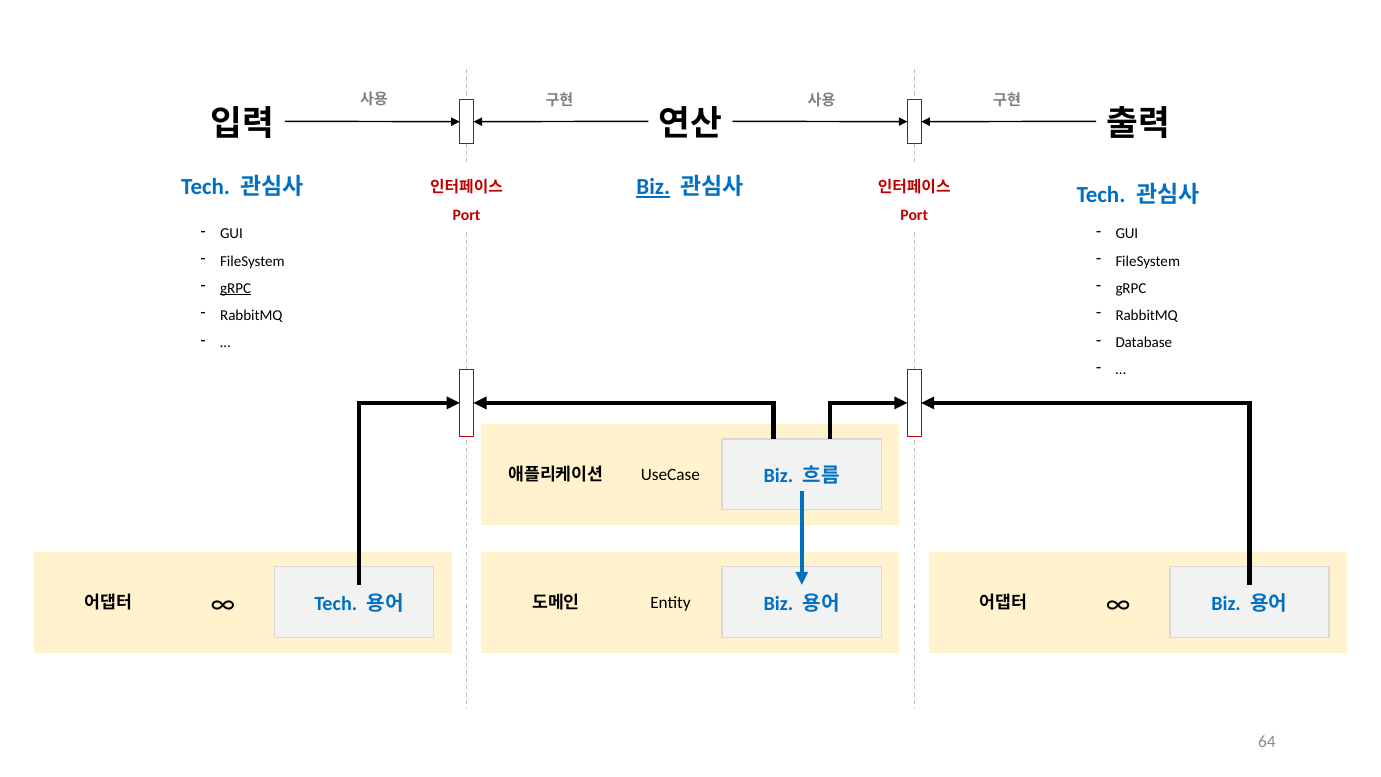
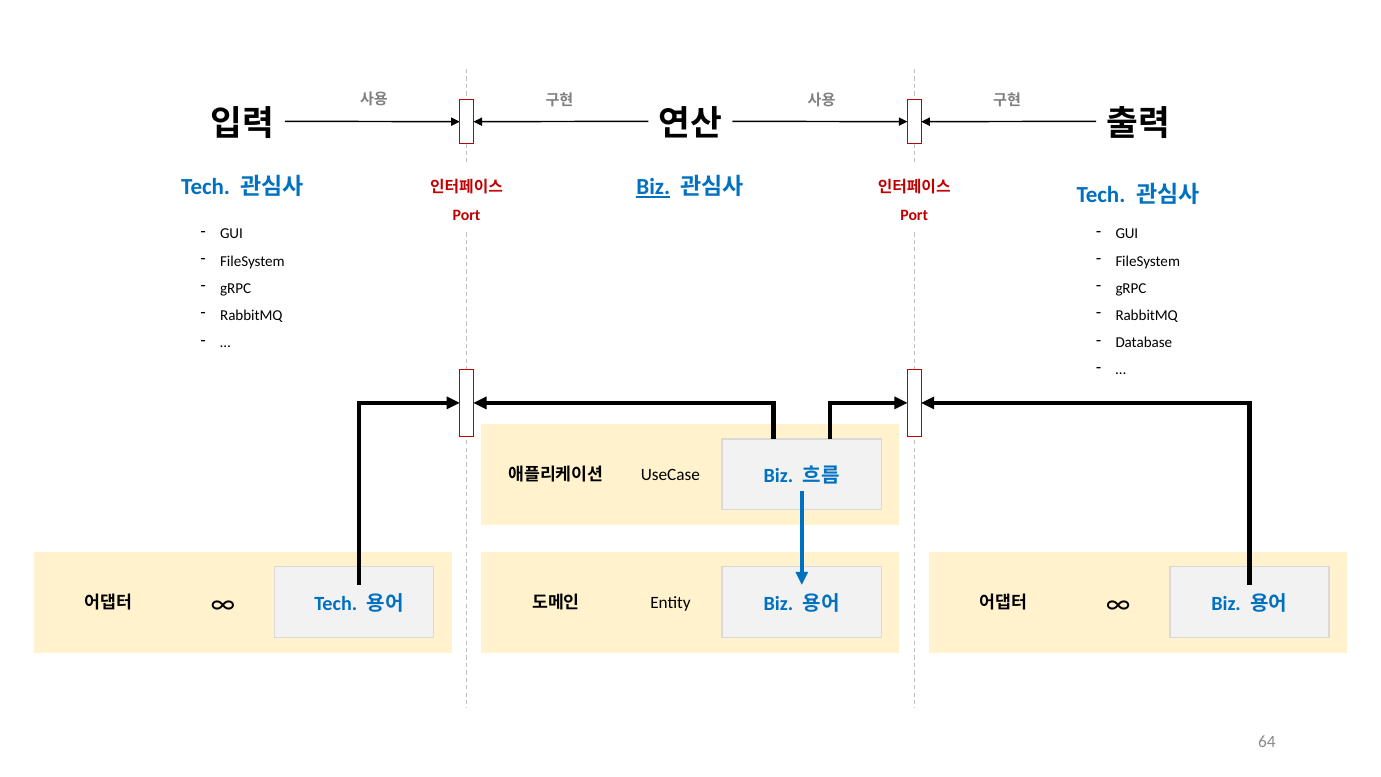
gRPC underline: present -> none (236, 288)
